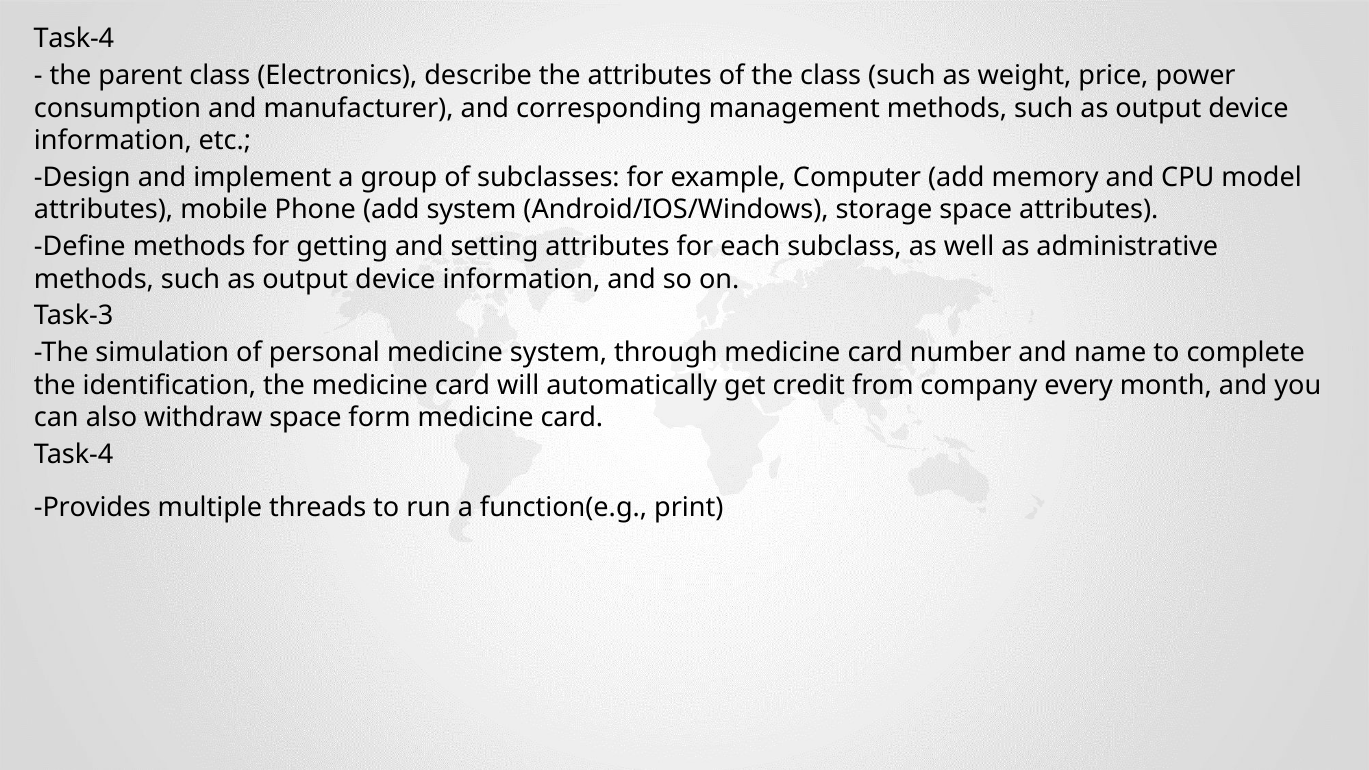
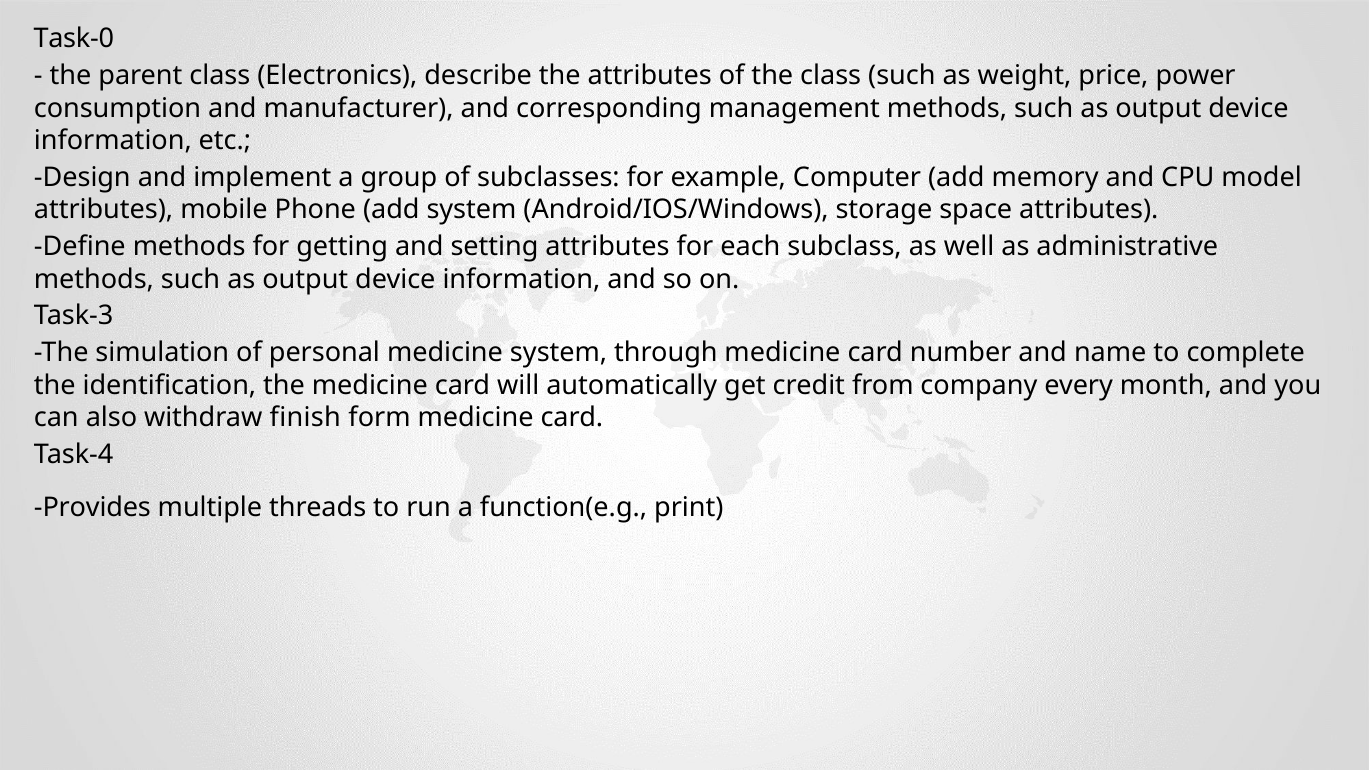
Task-4: Task-4 -> Task-0 (74, 39)
withdraw space: space -> finish (305, 418)
